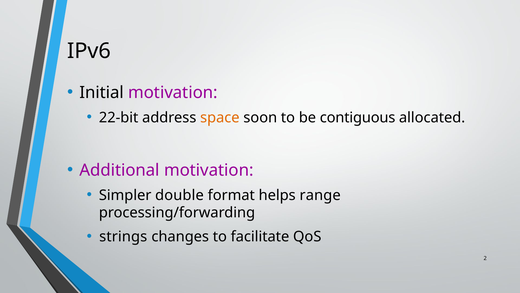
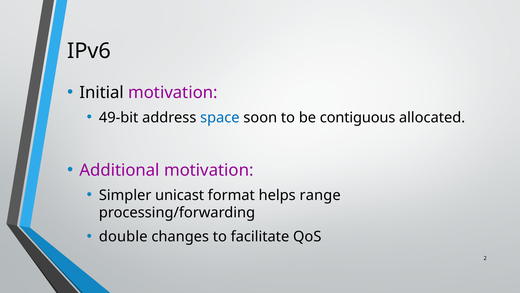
22-bit: 22-bit -> 49-bit (119, 117)
space colour: orange -> blue (220, 117)
double: double -> unicast (180, 195)
strings: strings -> double (123, 236)
